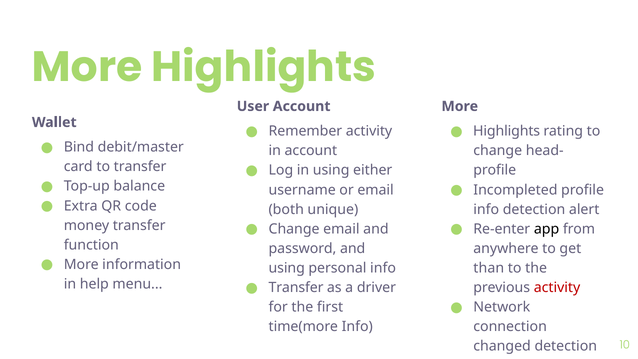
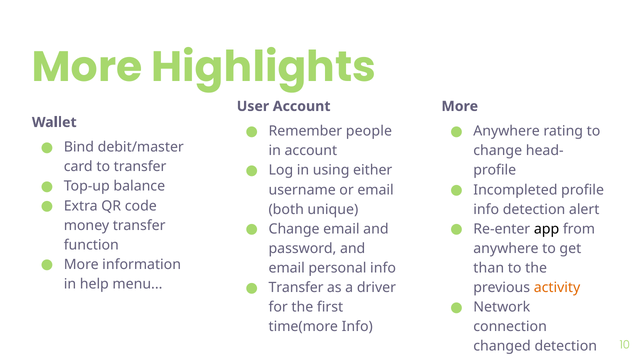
Remember activity: activity -> people (369, 131)
Highlights: Highlights -> Anywhere (507, 131)
using: using -> email (287, 268)
activity colour: red -> orange (557, 287)
